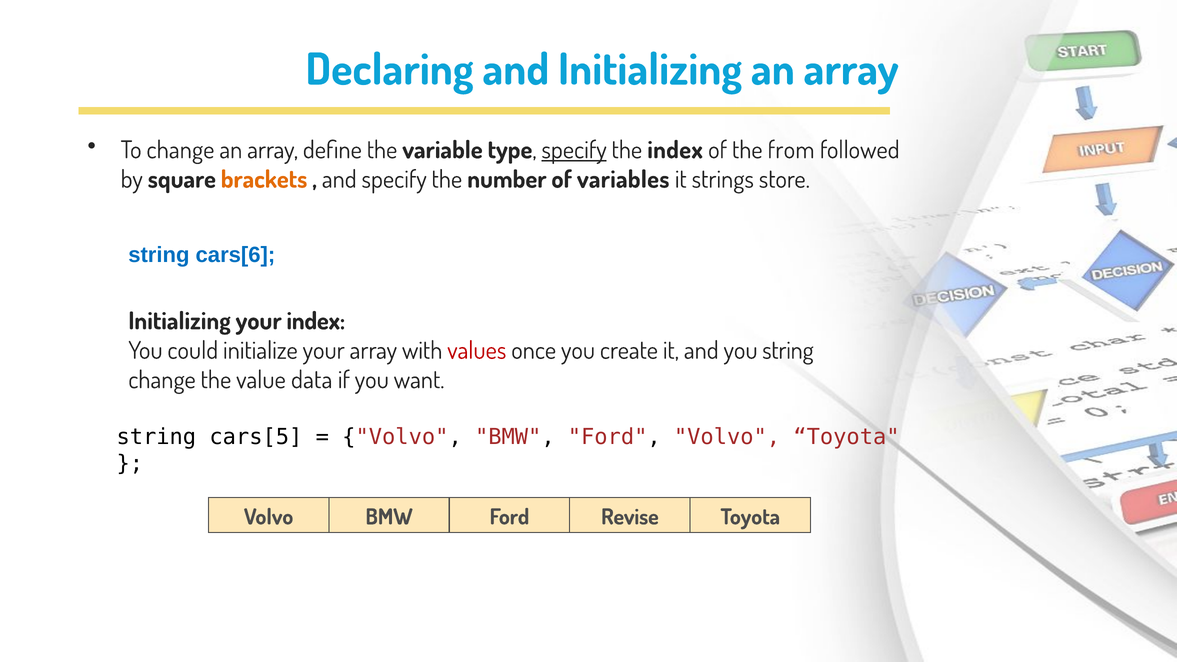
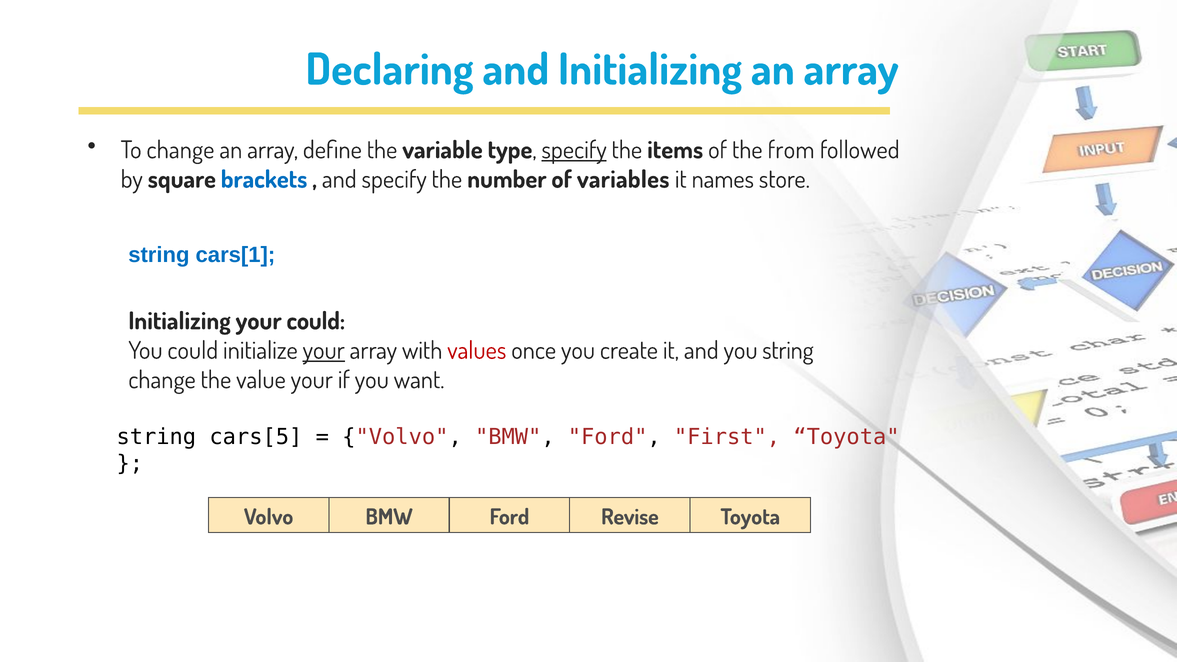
the index: index -> items (675, 150)
brackets colour: orange -> blue (264, 180)
strings: strings -> names (723, 180)
cars[6: cars[6 -> cars[1 (235, 255)
your index: index -> could (316, 321)
your underline: none -> present (324, 351)
value data: data -> your (312, 380)
Ford Volvo: Volvo -> First (727, 437)
